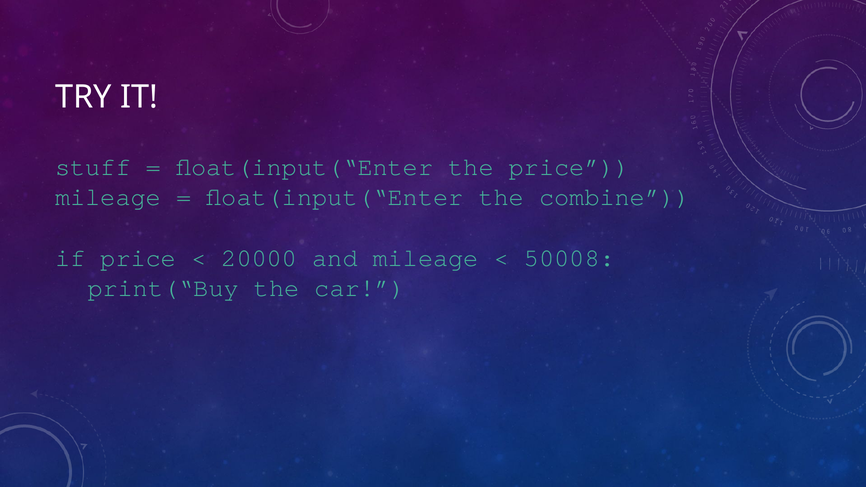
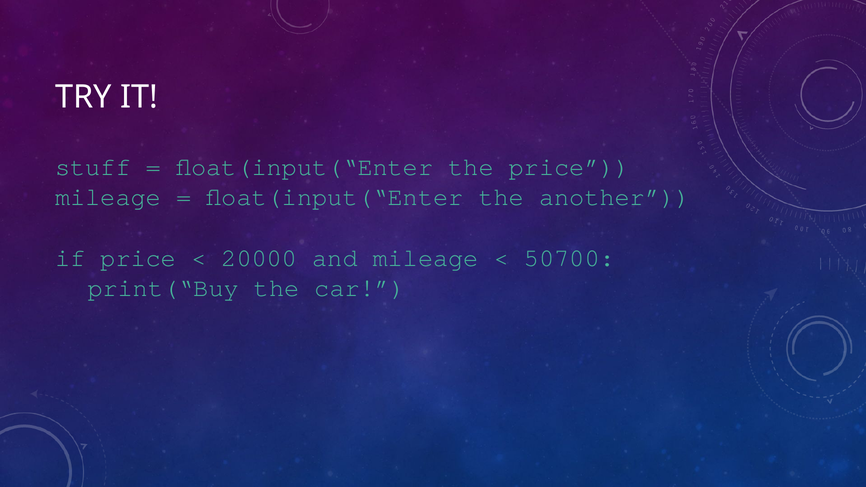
combine: combine -> another (615, 197)
50008: 50008 -> 50700 (569, 258)
